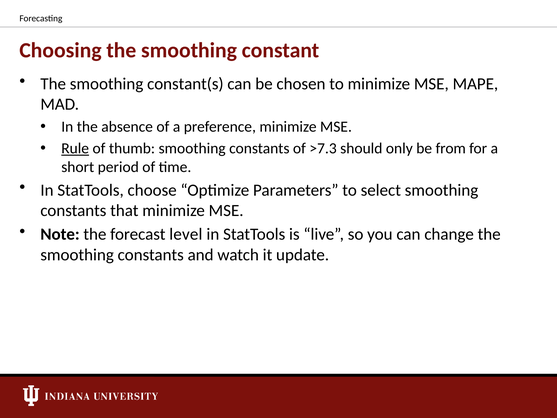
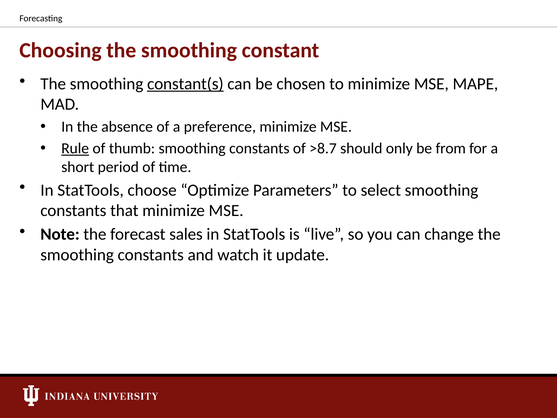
constant(s underline: none -> present (185, 84)
>7.3: >7.3 -> >8.7 (323, 148)
level: level -> sales (186, 234)
